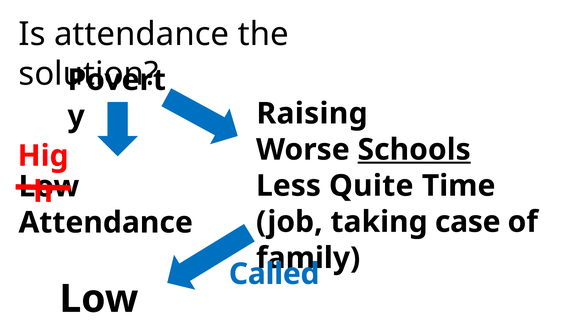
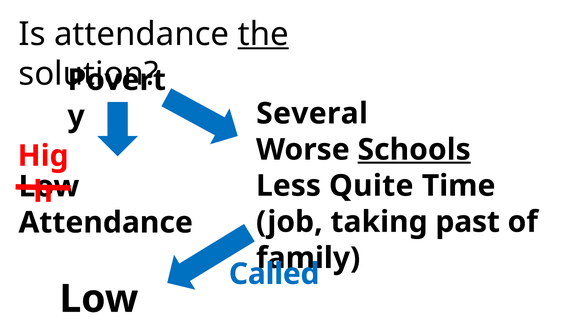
the underline: none -> present (263, 34)
Raising: Raising -> Several (312, 113)
case: case -> past (468, 222)
